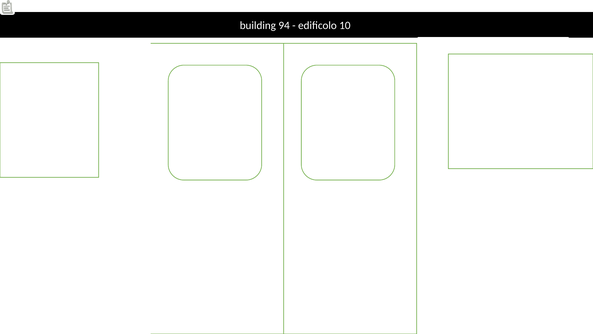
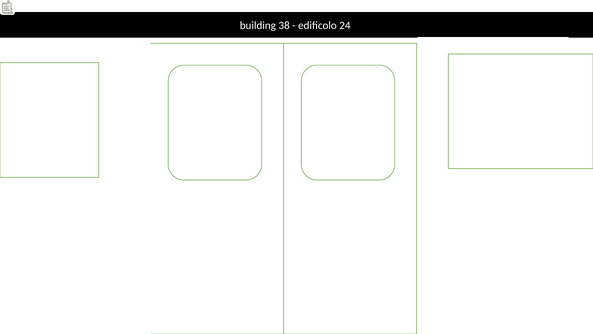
94: 94 -> 38 (284, 26)
10: 10 -> 24 (345, 26)
